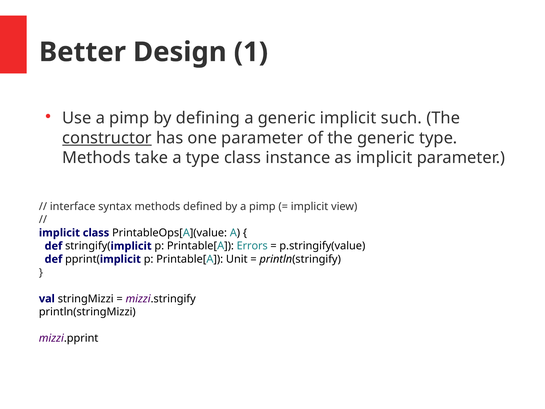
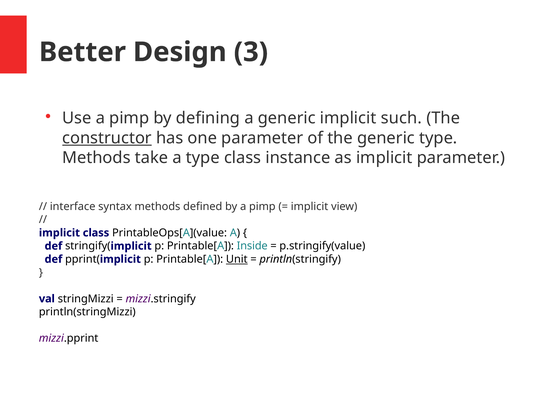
1: 1 -> 3 (251, 52)
Errors: Errors -> Inside (252, 246)
Unit underline: none -> present (237, 259)
